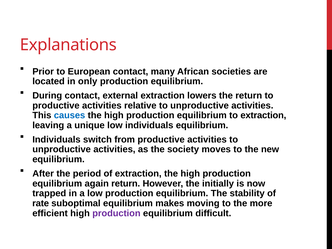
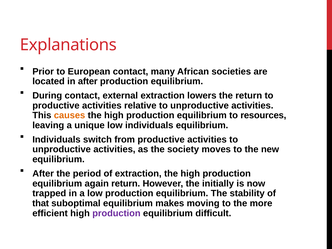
in only: only -> after (88, 81)
causes colour: blue -> orange (70, 115)
to extraction: extraction -> resources (263, 115)
rate: rate -> that (41, 203)
